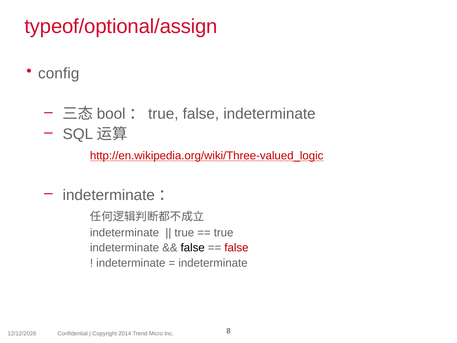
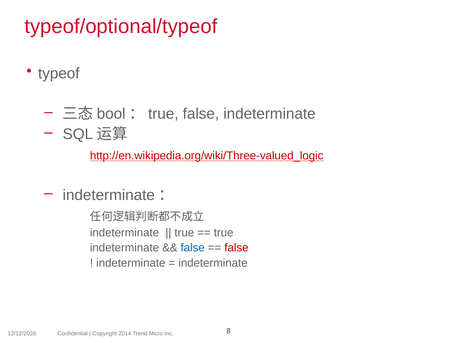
typeof/optional/assign: typeof/optional/assign -> typeof/optional/typeof (121, 27)
config: config -> typeof (59, 73)
false colour: black -> blue (193, 248)
